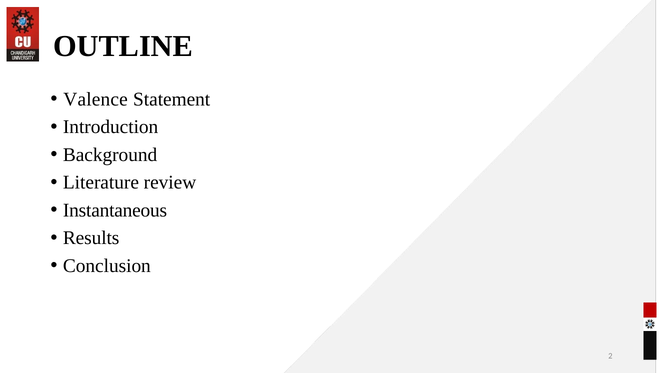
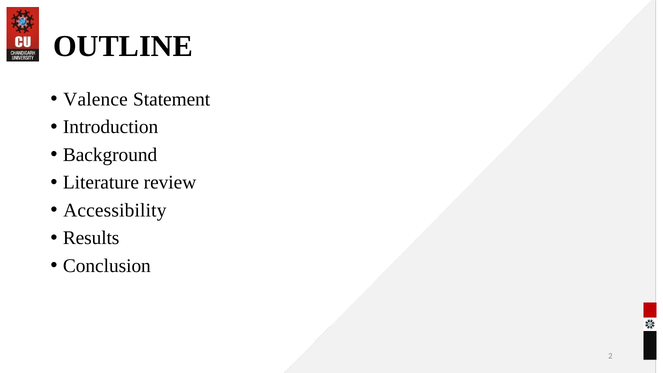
Instantaneous: Instantaneous -> Accessibility (115, 210)
